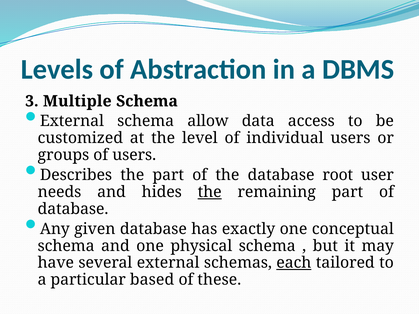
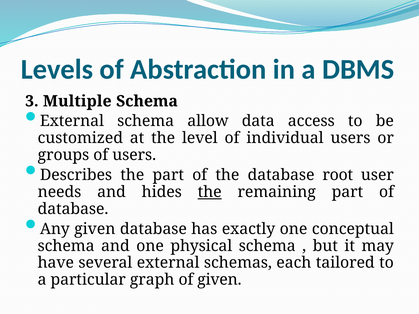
each underline: present -> none (294, 263)
based: based -> graph (152, 280)
of these: these -> given (219, 280)
